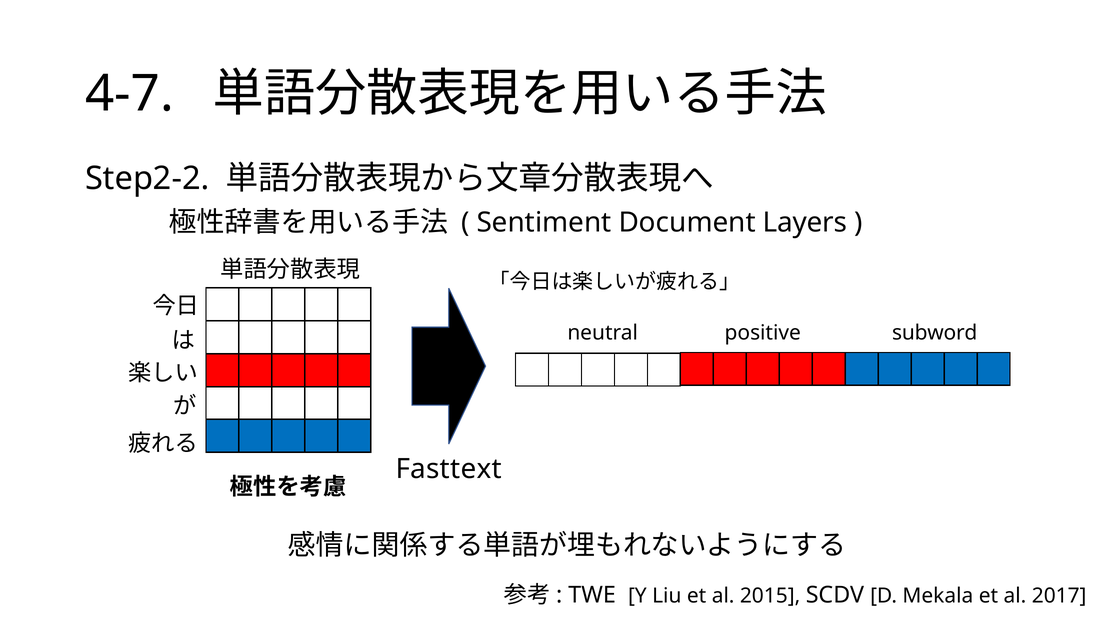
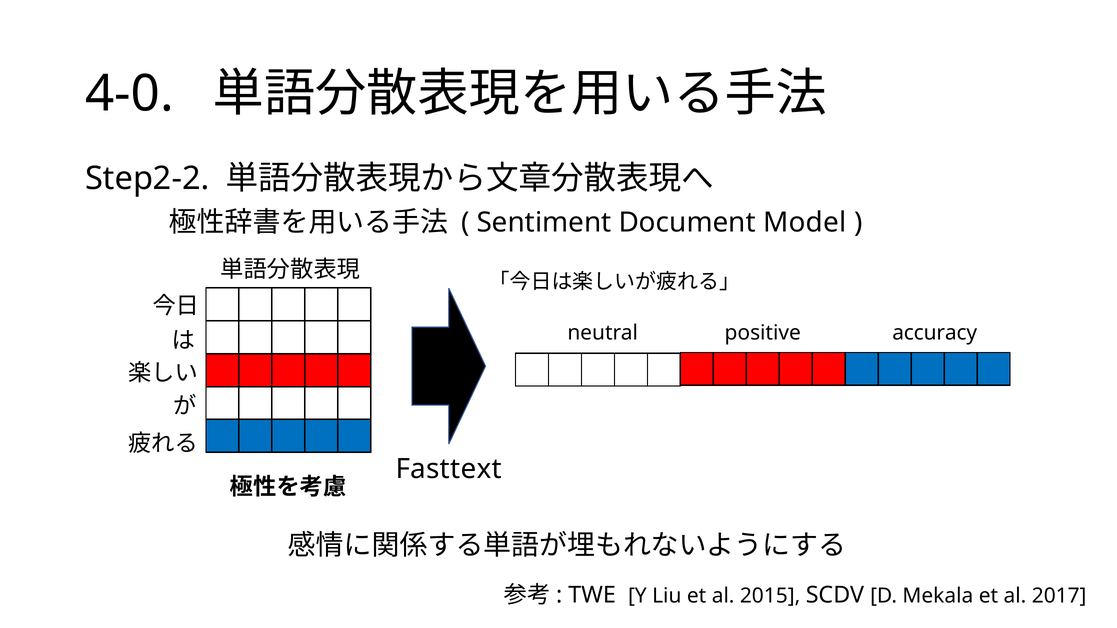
4-7: 4-7 -> 4-0 (130, 94)
Layers: Layers -> Model (805, 223)
subword: subword -> accuracy (935, 333)
